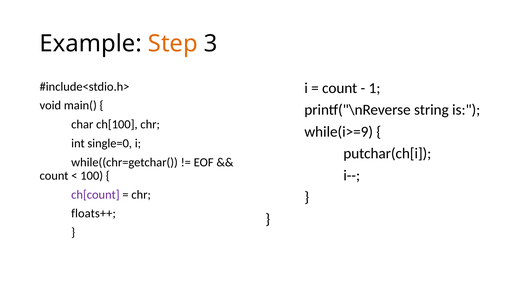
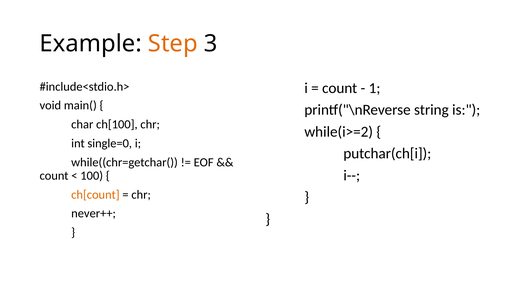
while(i>=9: while(i>=9 -> while(i>=2 (339, 132)
ch[count colour: purple -> orange (95, 194)
floats++: floats++ -> never++ (94, 213)
